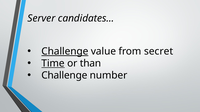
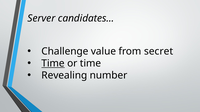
Challenge underline: present -> none (65, 52)
or than: than -> time (90, 64)
Challenge: Challenge -> Revealing (64, 76)
